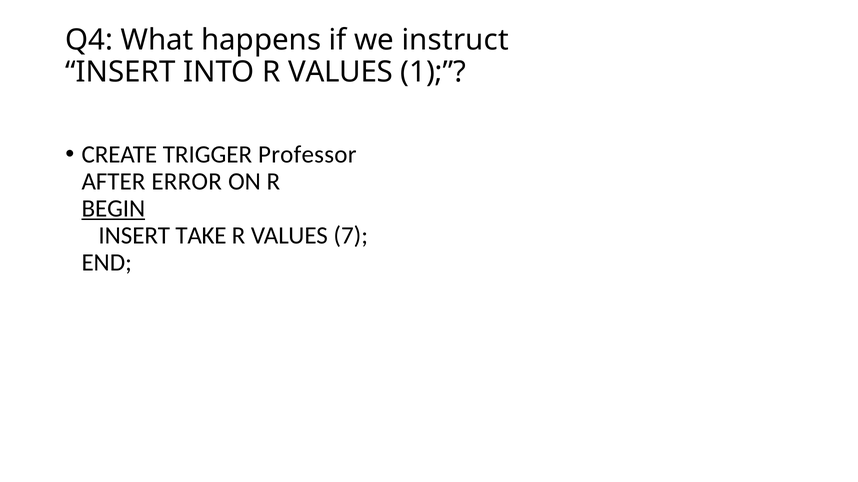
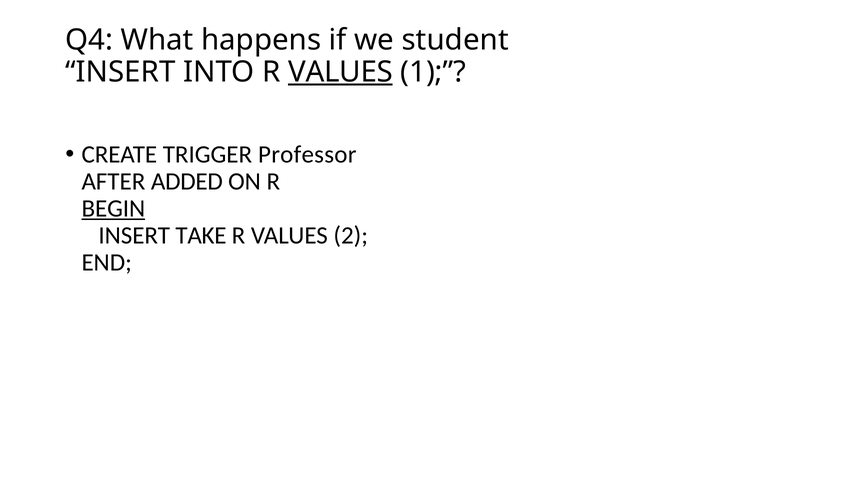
instruct: instruct -> student (455, 40)
VALUES underline: none -> present (341, 72)
ERROR: ERROR -> ADDED (187, 182)
7: 7 -> 2 (351, 236)
